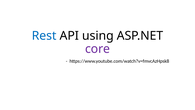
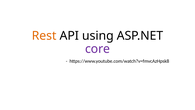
Rest colour: blue -> orange (44, 36)
